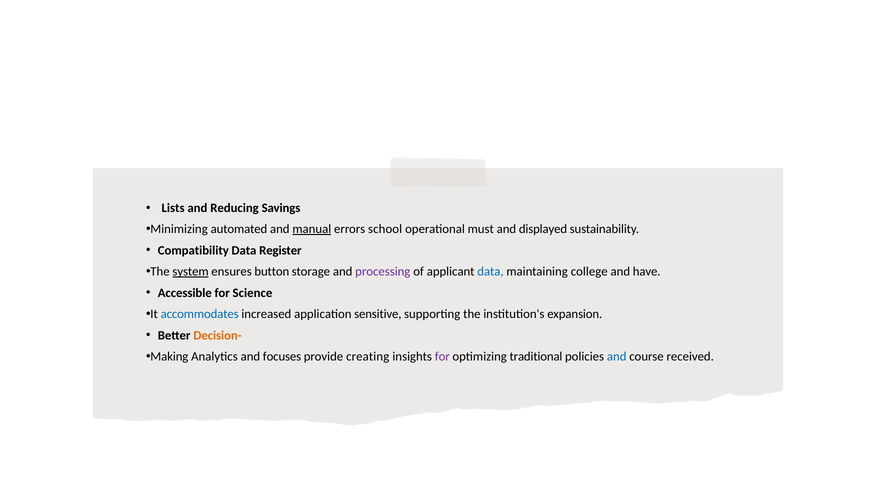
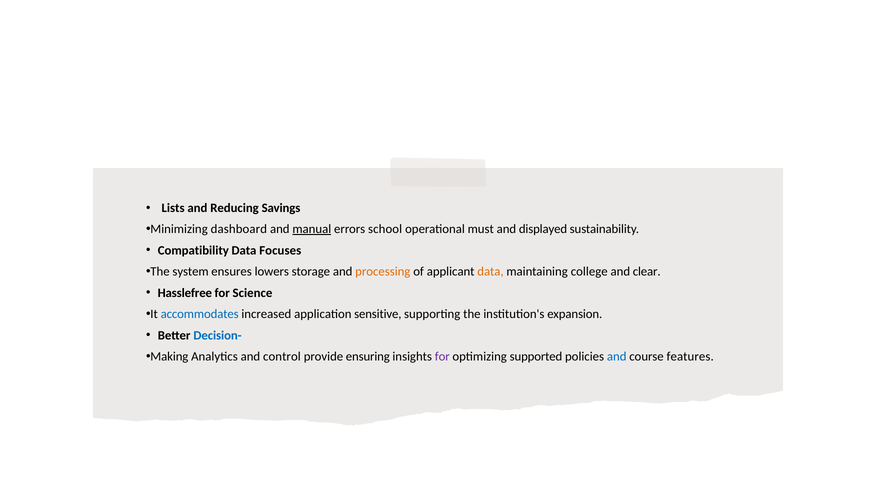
automated: automated -> dashboard (239, 229)
Register: Register -> Focuses (280, 250)
system underline: present -> none (191, 271)
button: button -> lowers (272, 271)
processing colour: purple -> orange (383, 271)
data colour: blue -> orange (490, 271)
have: have -> clear (647, 271)
Accessible: Accessible -> Hasslefree (185, 293)
Decision- colour: orange -> blue (218, 335)
focuses: focuses -> control (282, 356)
creating: creating -> ensuring (368, 356)
traditional: traditional -> supported (536, 356)
received: received -> features (690, 356)
